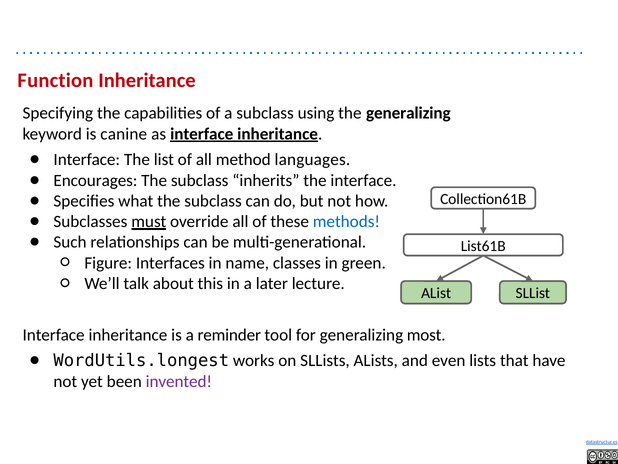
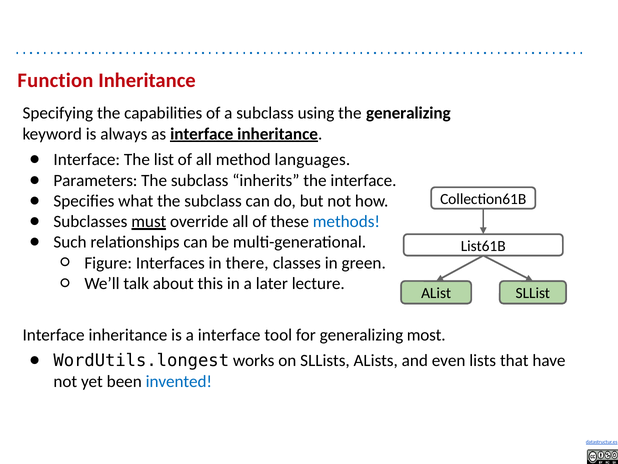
canine: canine -> always (124, 134)
Encourages: Encourages -> Parameters (95, 180)
name: name -> there (247, 263)
a reminder: reminder -> interface (229, 335)
invented colour: purple -> blue (179, 381)
